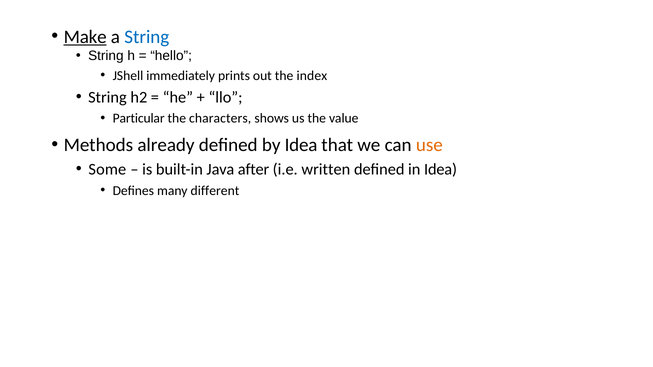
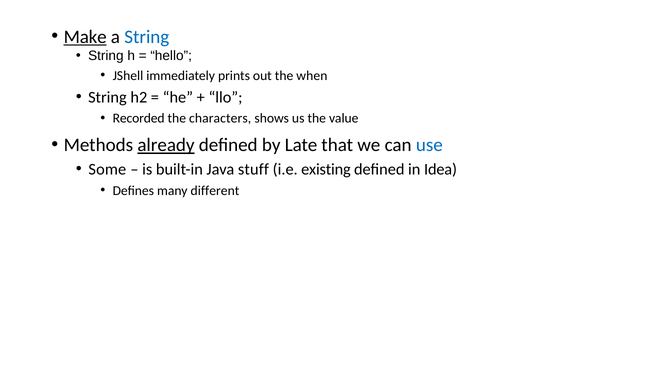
index: index -> when (312, 76)
Particular: Particular -> Recorded (139, 118)
already underline: none -> present (166, 145)
by Idea: Idea -> Late (301, 145)
use colour: orange -> blue (429, 145)
after: after -> stuff (253, 170)
written: written -> existing (326, 170)
